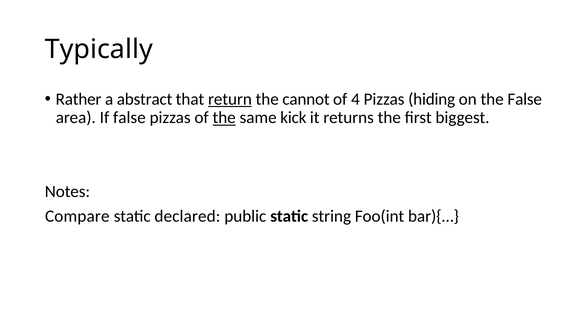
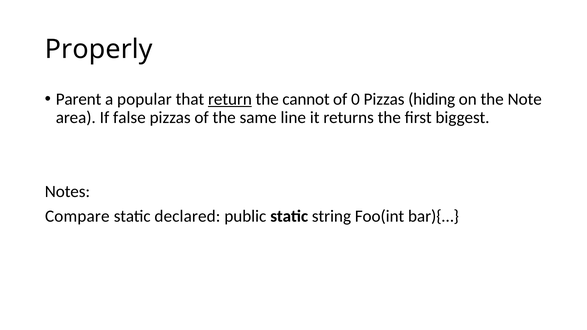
Typically: Typically -> Properly (99, 49)
Rather: Rather -> Parent (79, 99)
abstract: abstract -> popular (144, 99)
4: 4 -> 0 (355, 99)
the False: False -> Note (525, 99)
the underline: present -> none (224, 118)
kick: kick -> line (293, 118)
